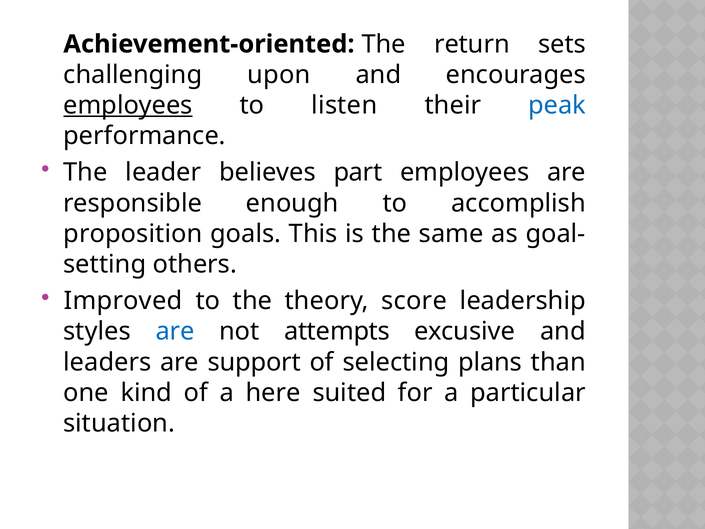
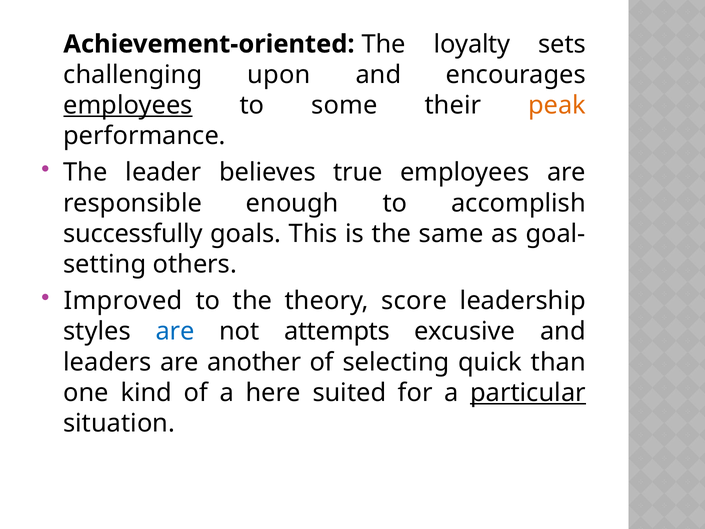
return: return -> loyalty (472, 44)
listen: listen -> some (344, 105)
peak colour: blue -> orange (557, 105)
part: part -> true (358, 172)
proposition: proposition -> successfully (133, 234)
support: support -> another (254, 362)
plans: plans -> quick (490, 362)
particular underline: none -> present (528, 393)
